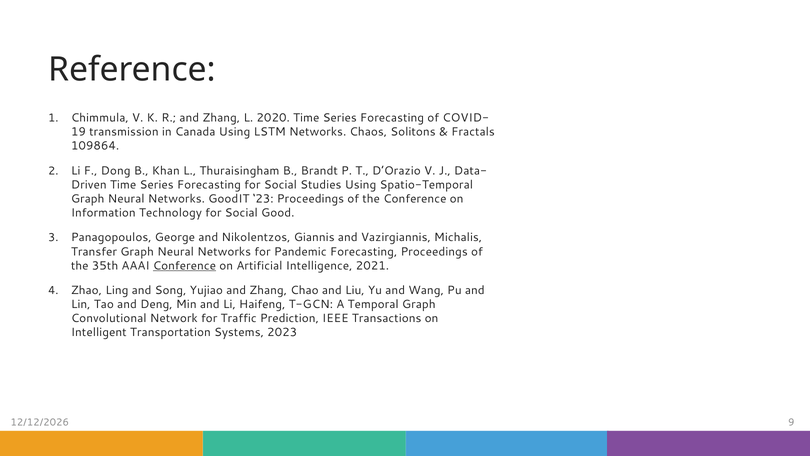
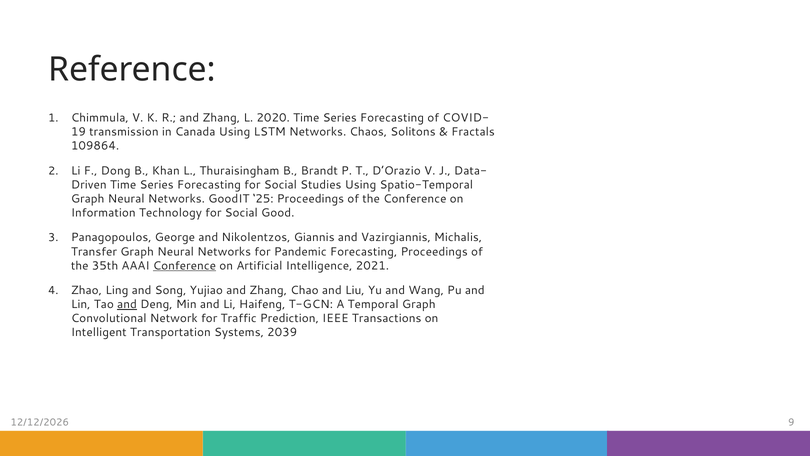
23: 23 -> 25 (263, 199)
and underline: none -> present (127, 304)
2023: 2023 -> 2039 (282, 332)
